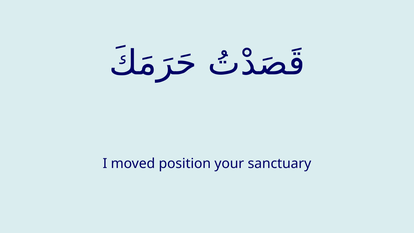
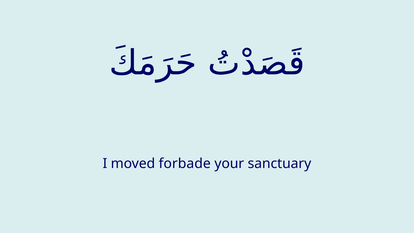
position: position -> forbade (185, 163)
